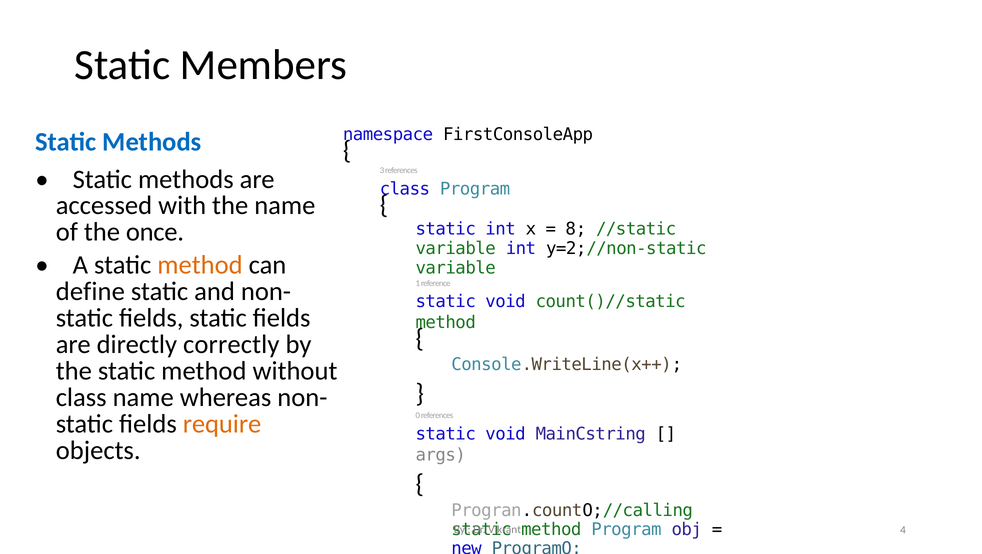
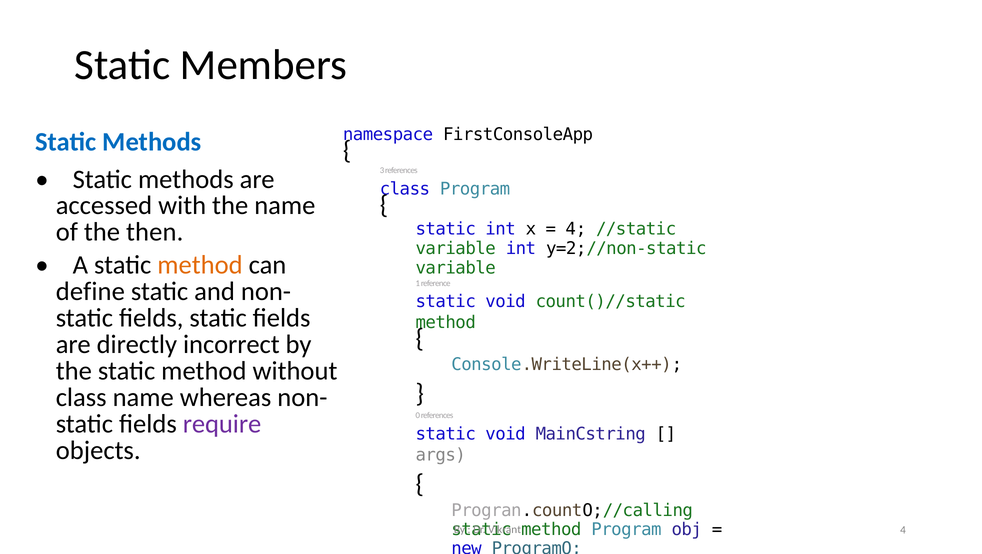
once: once -> then (155, 232)
8: 8 -> 4 (576, 229)
correctly: correctly -> incorrect (231, 344)
require colour: orange -> purple (222, 424)
